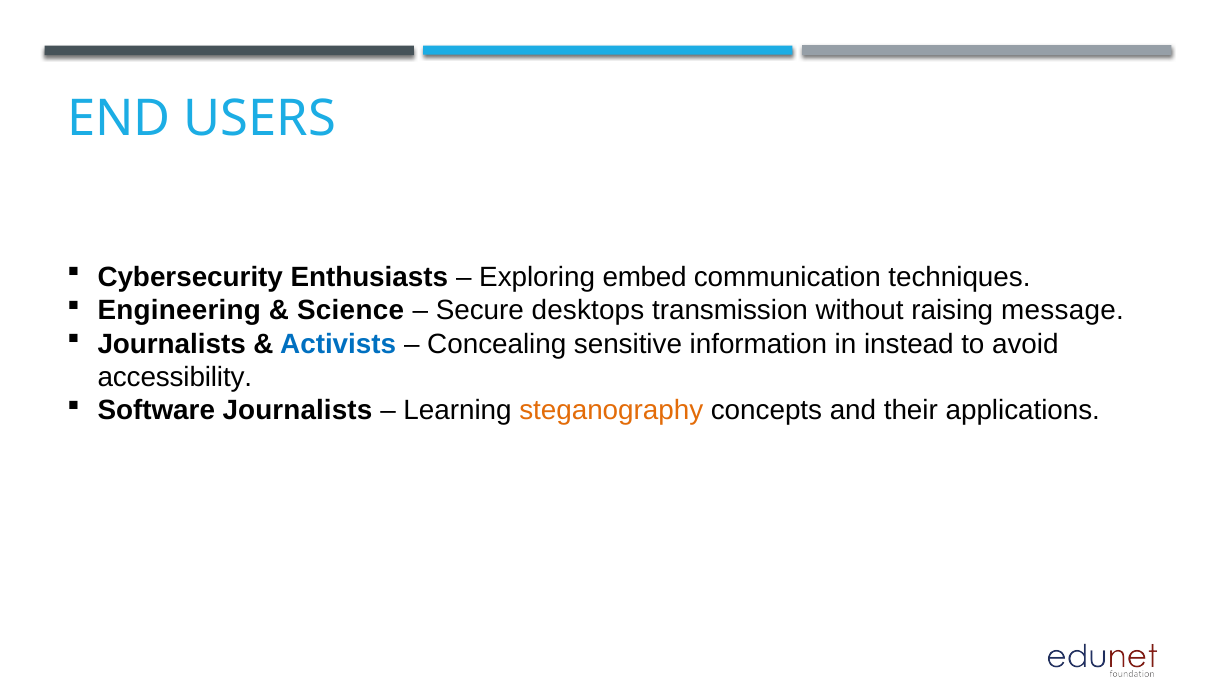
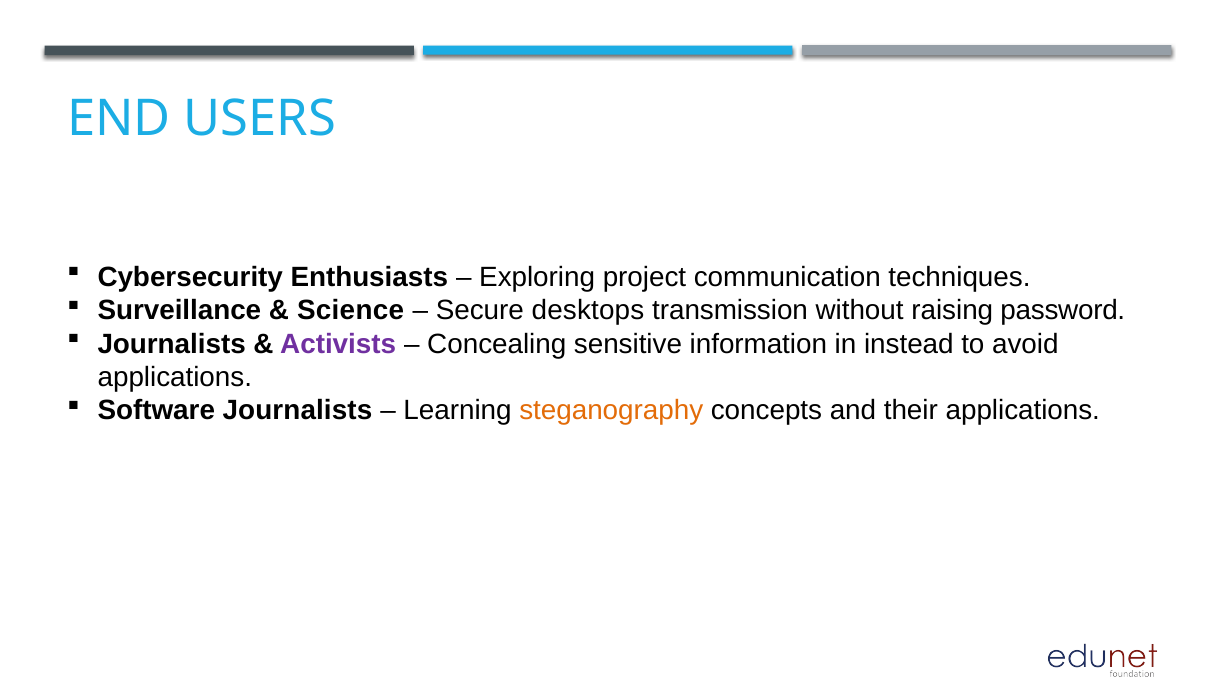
embed: embed -> project (644, 277)
Engineering: Engineering -> Surveillance (179, 311)
message: message -> password (1063, 311)
Activists colour: blue -> purple (338, 344)
accessibility: accessibility -> applications (175, 377)
